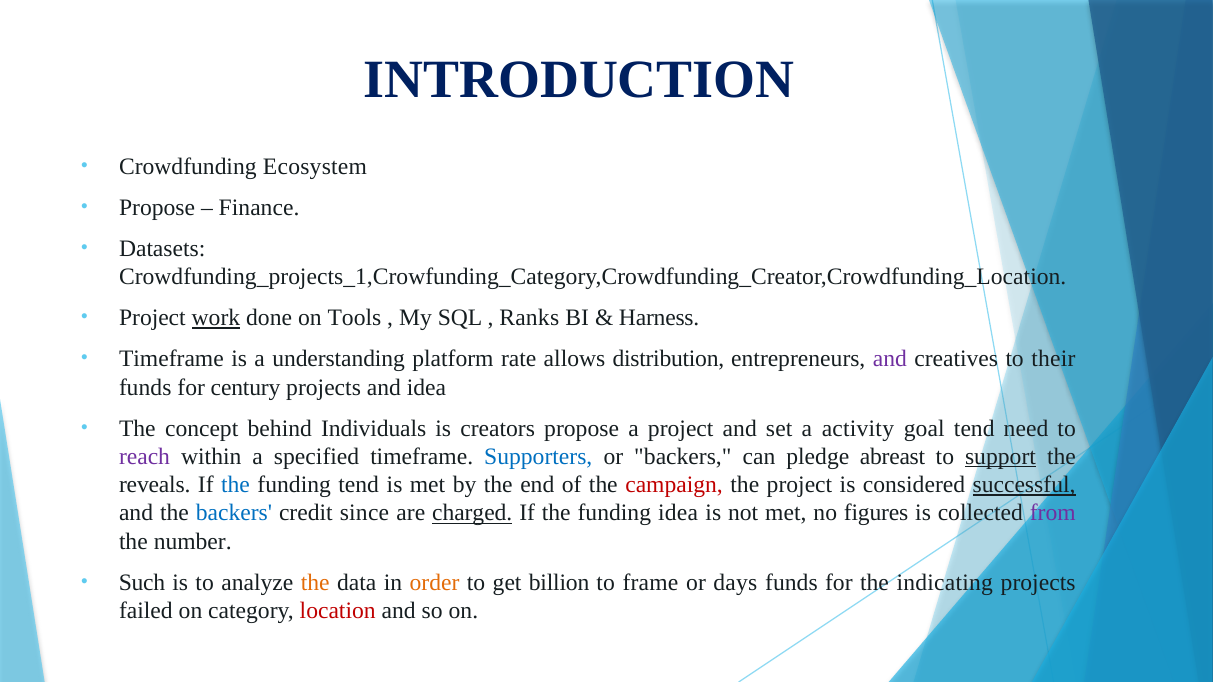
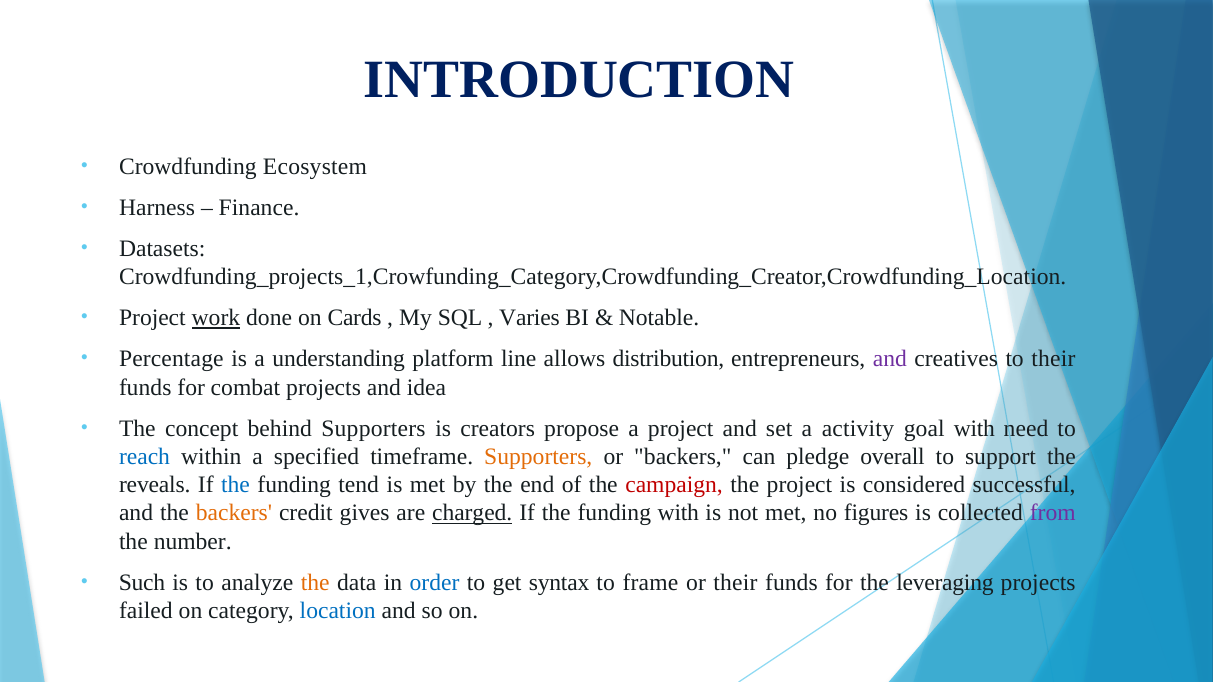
Propose: Propose -> Harness (157, 208)
Tools: Tools -> Cards (355, 318)
Ranks: Ranks -> Varies (529, 318)
Harness: Harness -> Notable (659, 318)
Timeframe: Timeframe -> Percentage (171, 359)
rate: rate -> line (519, 359)
century: century -> combat (245, 387)
behind Individuals: Individuals -> Supporters (374, 428)
goal tend: tend -> with (974, 428)
reach colour: purple -> blue (145, 457)
Supporters colour: blue -> orange (538, 457)
abreast: abreast -> overall (893, 457)
support underline: present -> none (1000, 457)
successful underline: present -> none (1024, 485)
backers colour: blue -> orange (234, 513)
since: since -> gives (365, 513)
funding idea: idea -> with (678, 513)
order colour: orange -> blue (435, 583)
billion: billion -> syntax (559, 583)
or days: days -> their (735, 583)
indicating: indicating -> leveraging (945, 583)
location colour: red -> blue (338, 611)
